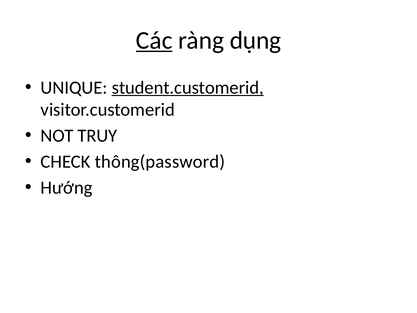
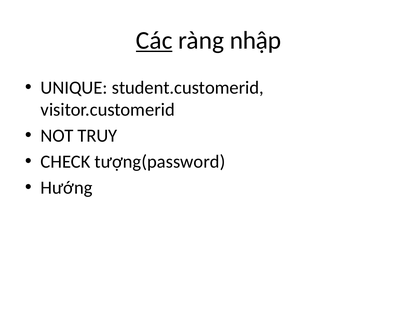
dụng: dụng -> nhập (255, 40)
student.customerid underline: present -> none (188, 87)
thông(password: thông(password -> tượng(password (160, 162)
